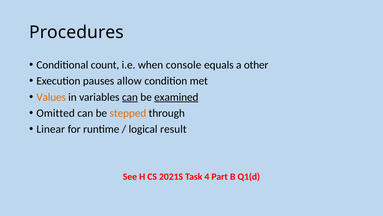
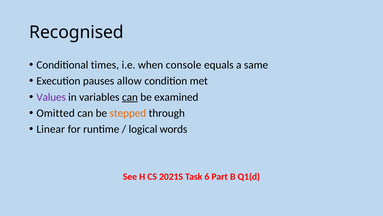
Procedures: Procedures -> Recognised (76, 32)
count: count -> times (105, 65)
other: other -> same (256, 65)
Values colour: orange -> purple (51, 97)
examined underline: present -> none (176, 97)
result: result -> words (174, 129)
4: 4 -> 6 (207, 176)
